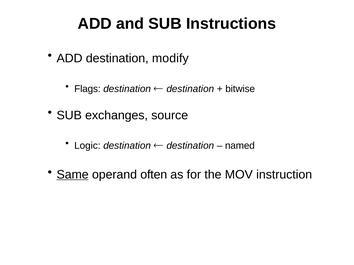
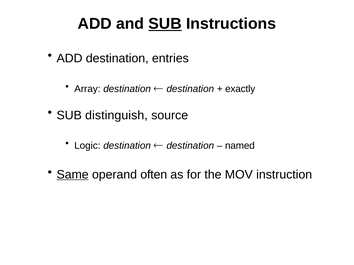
SUB underline: none -> present (165, 24)
modify: modify -> entries (170, 58)
Flags: Flags -> Array (87, 89)
bitwise: bitwise -> exactly (240, 89)
exchanges: exchanges -> distinguish (116, 115)
